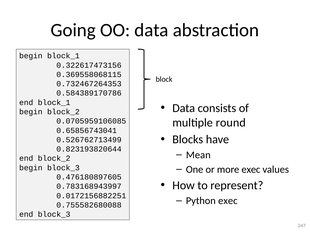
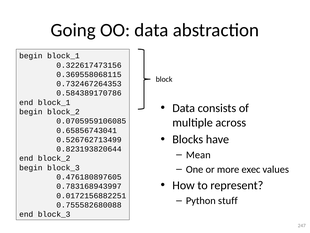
round: round -> across (231, 122)
Python exec: exec -> stuff (228, 200)
